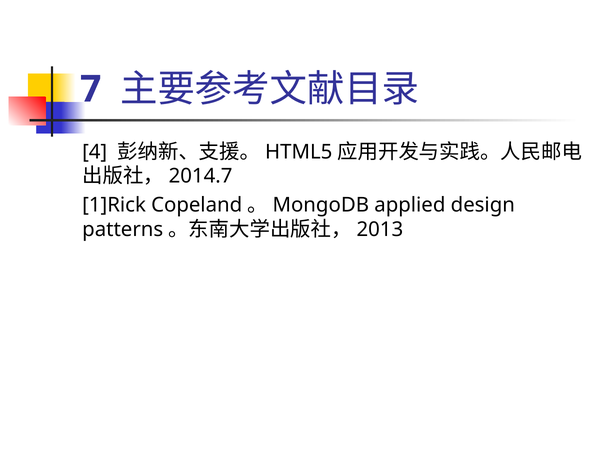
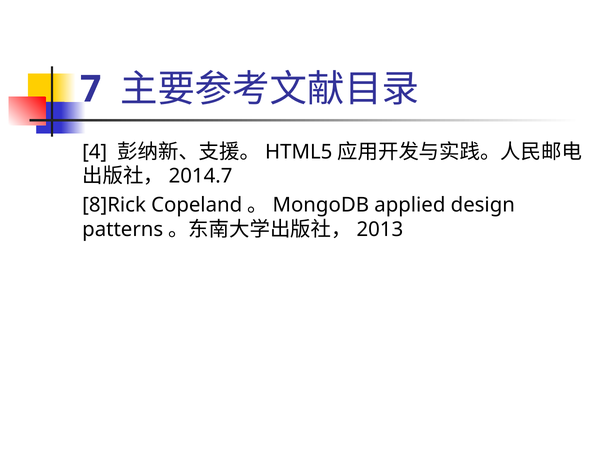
1]Rick: 1]Rick -> 8]Rick (114, 205)
